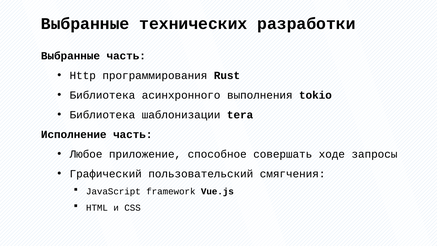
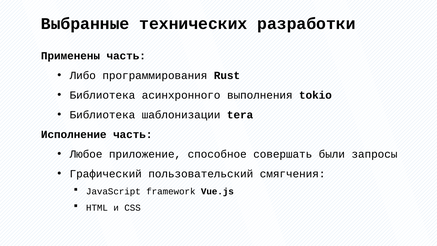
Выбранные: Выбранные -> Применены (70, 56)
Http: Http -> Либо (83, 76)
ходе: ходе -> были (332, 154)
